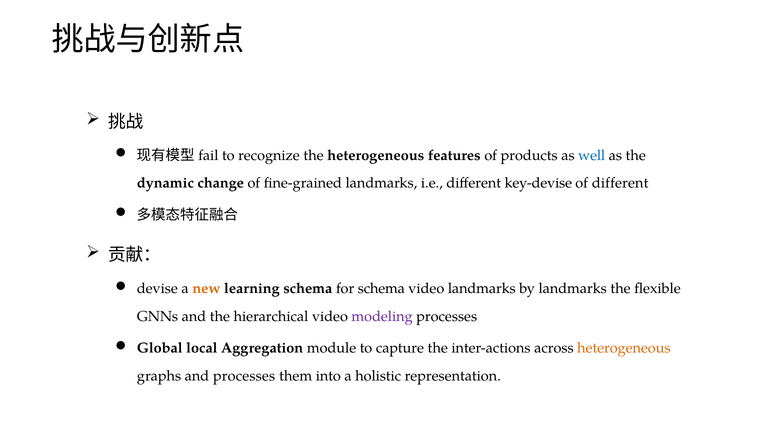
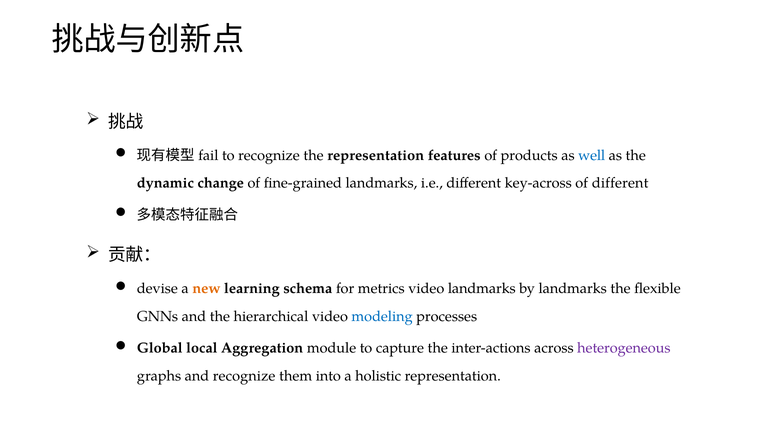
the heterogeneous: heterogeneous -> representation (376, 155)
key-devise: key-devise -> key-across (538, 183)
for schema: schema -> metrics (381, 288)
modeling colour: purple -> blue (382, 316)
heterogeneous colour: orange -> purple (624, 348)
and processes: processes -> recognize (244, 376)
